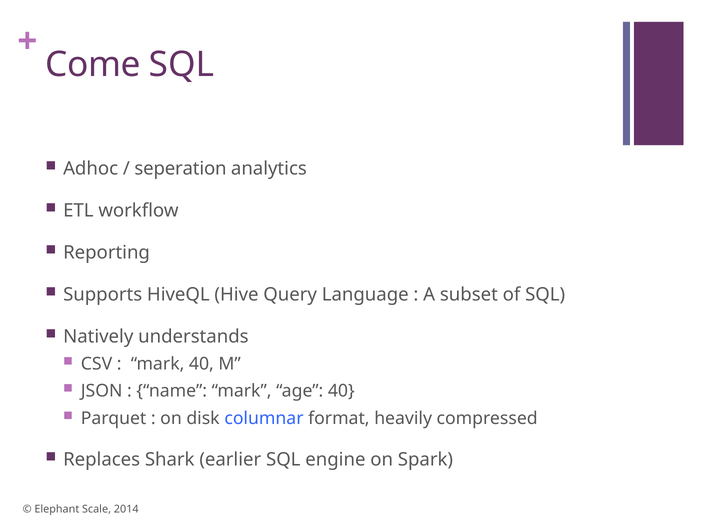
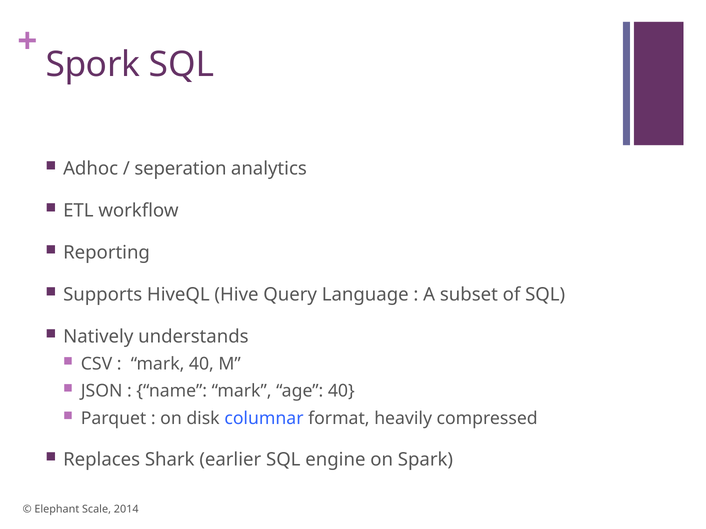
Come: Come -> Spork (93, 65)
